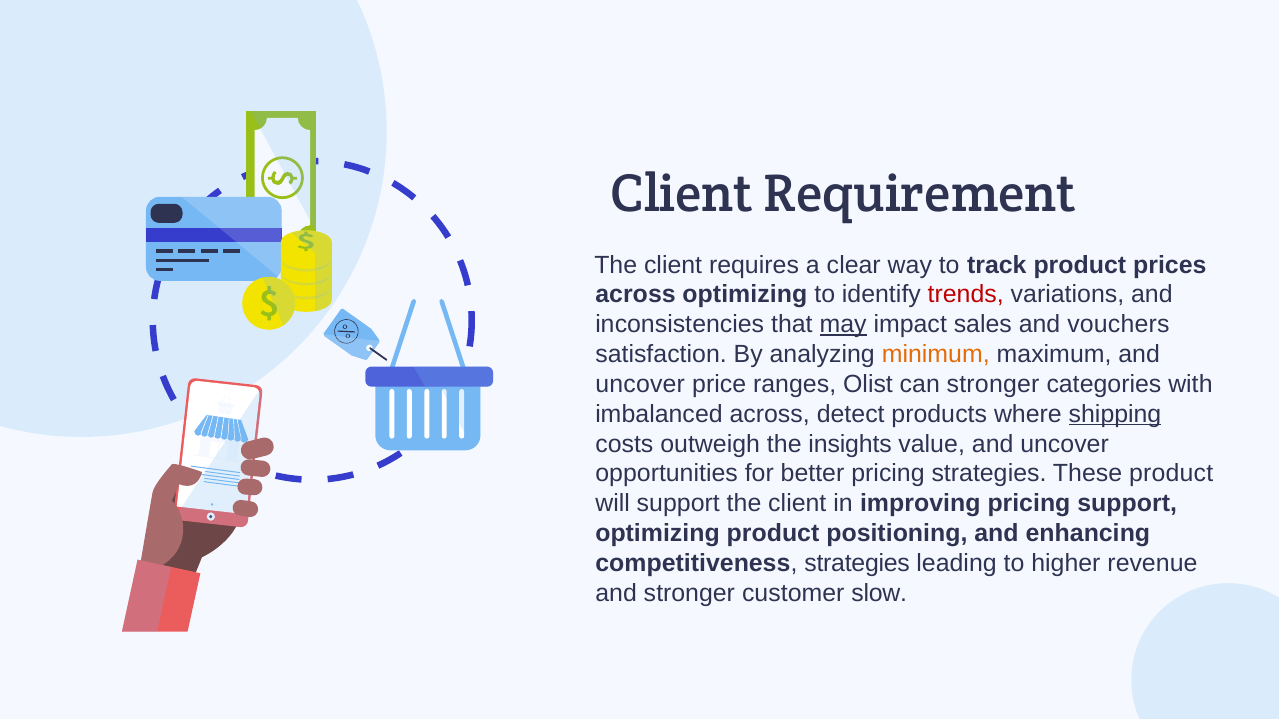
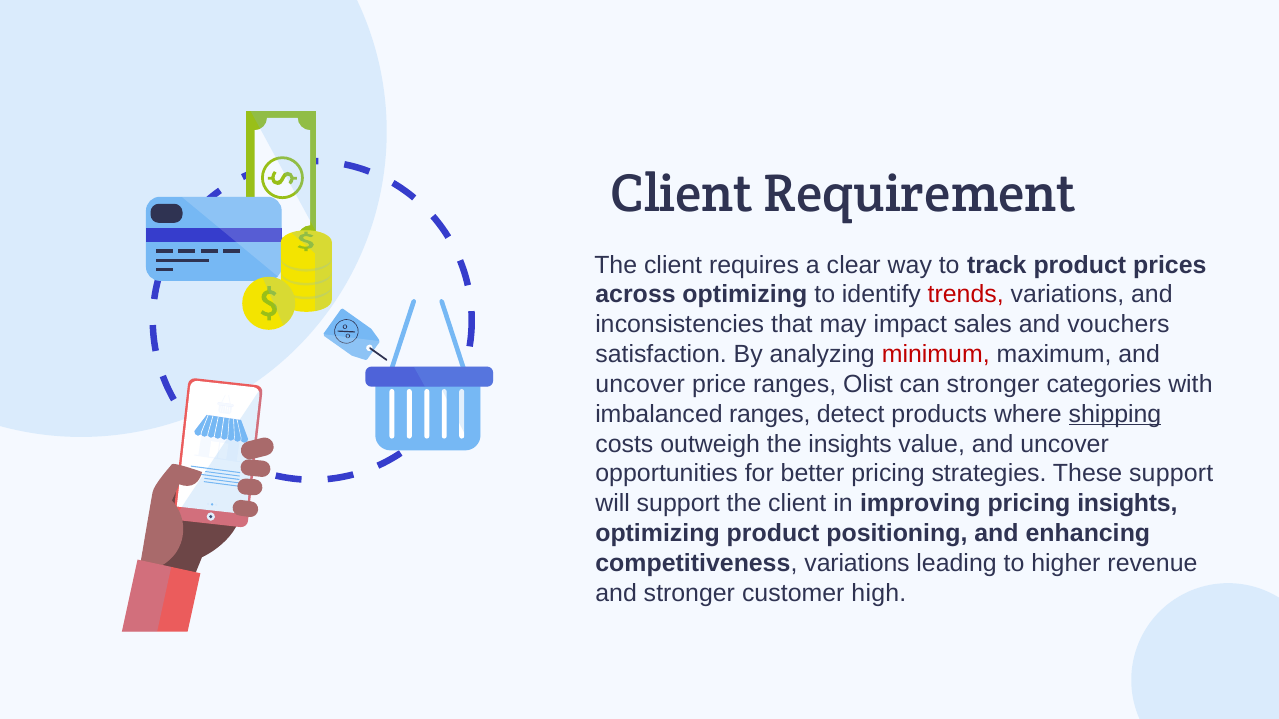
may underline: present -> none (843, 325)
minimum colour: orange -> red (936, 355)
imbalanced across: across -> ranges (770, 414)
These product: product -> support (1171, 474)
pricing support: support -> insights (1127, 504)
competitiveness strategies: strategies -> variations (857, 564)
slow: slow -> high (879, 593)
